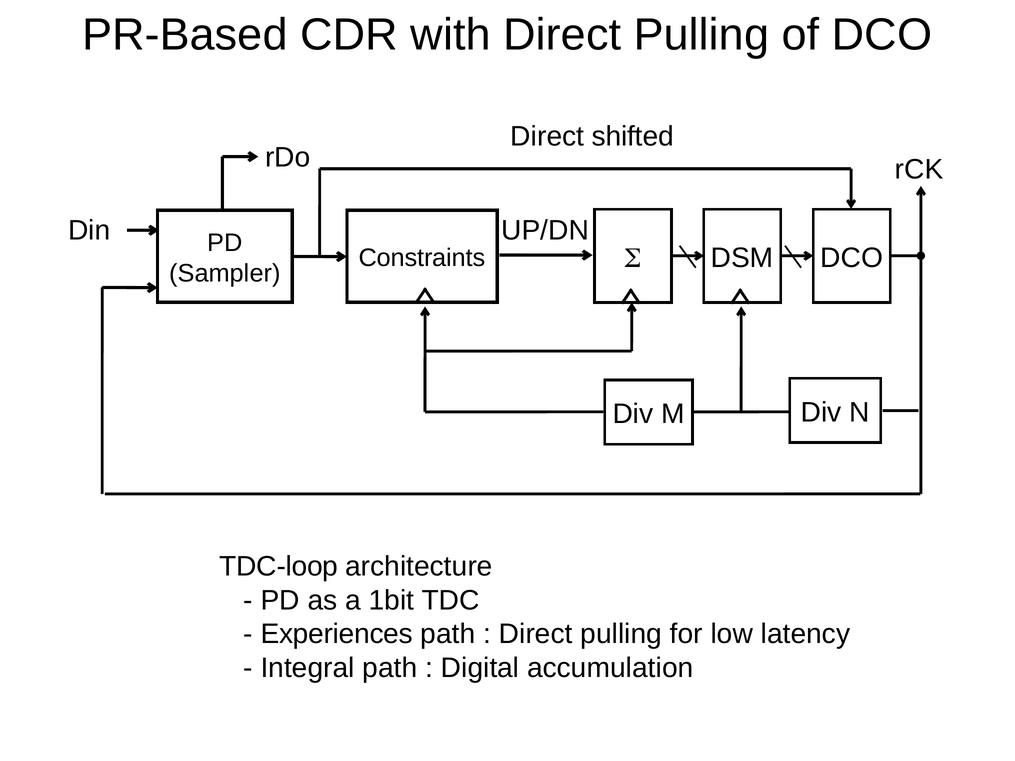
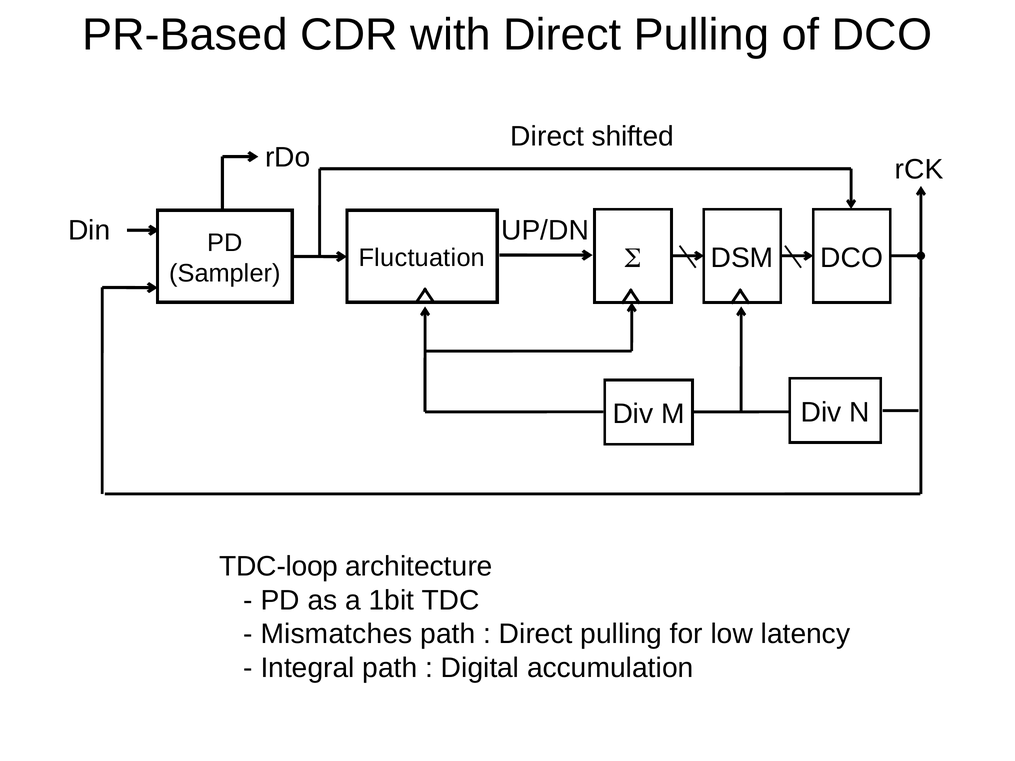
Constraints: Constraints -> Fluctuation (422, 258)
Experiences: Experiences -> Mismatches (337, 634)
